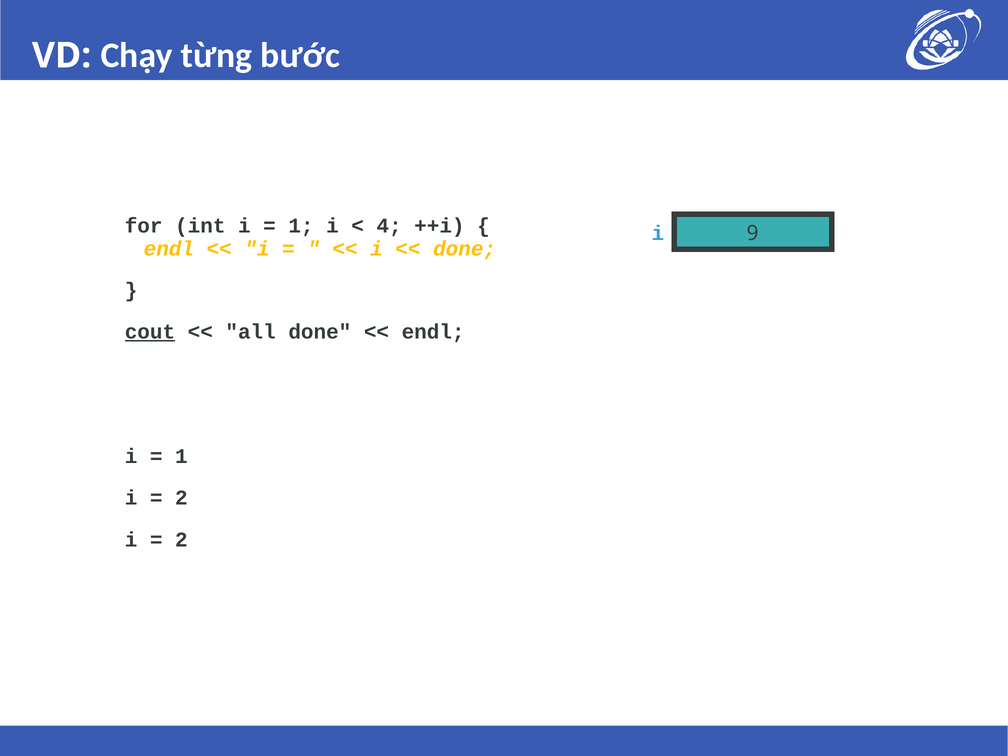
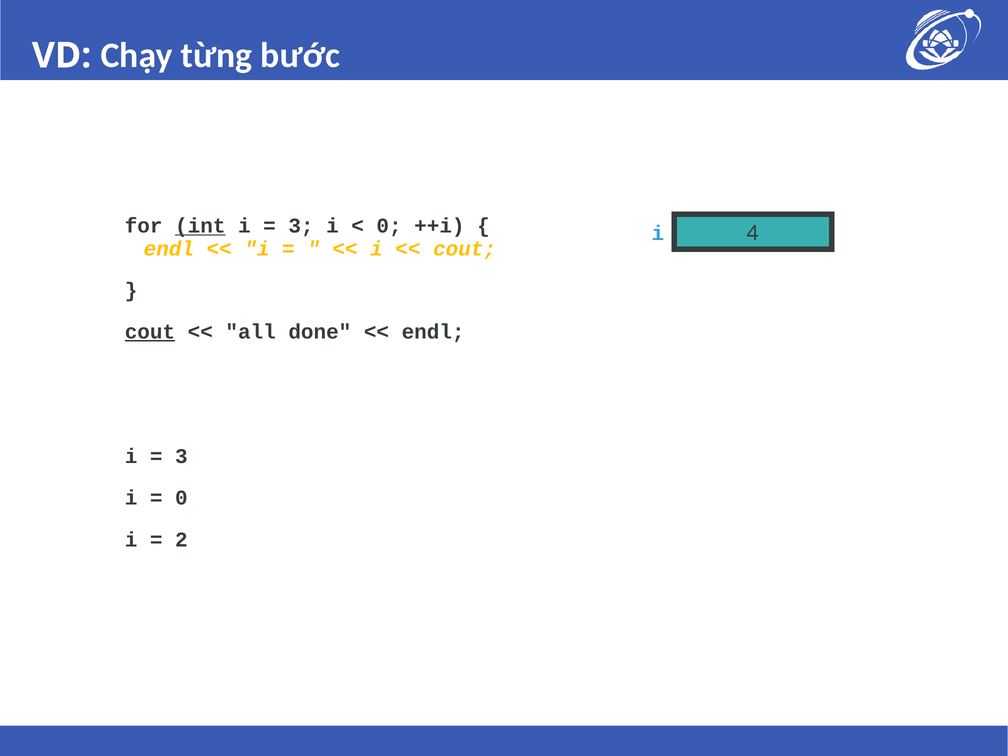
int underline: none -> present (200, 226)
1: 1 -> 3 (301, 226)
4: 4 -> 0 (389, 226)
9: 9 -> 4 (753, 233)
done: done -> cout (465, 249)
1: 1 -> 3 (181, 456)
2: 2 -> 0 (181, 498)
